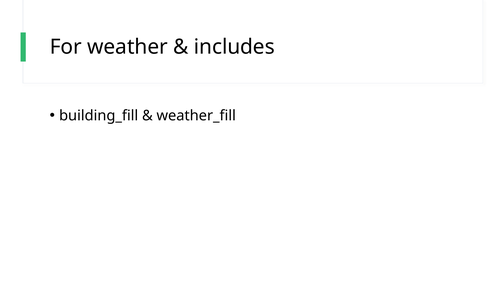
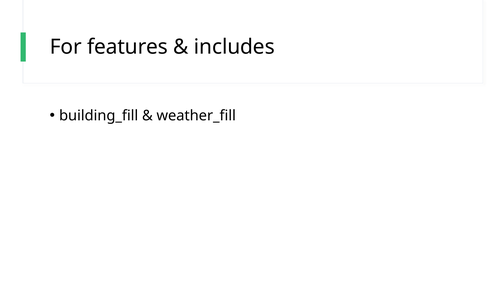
weather: weather -> features (128, 47)
